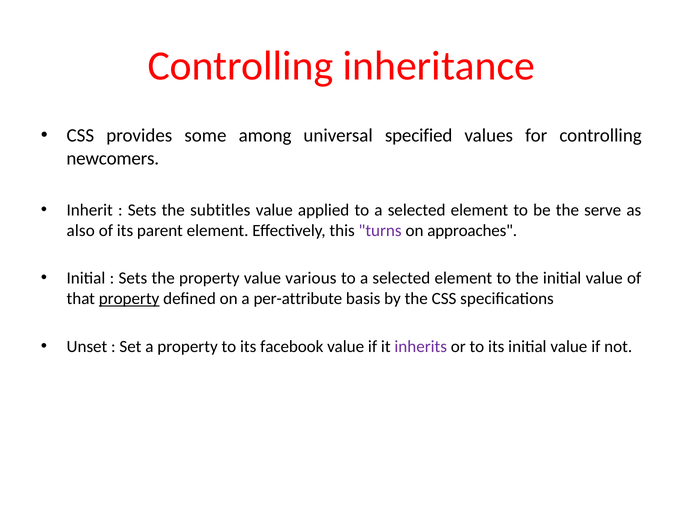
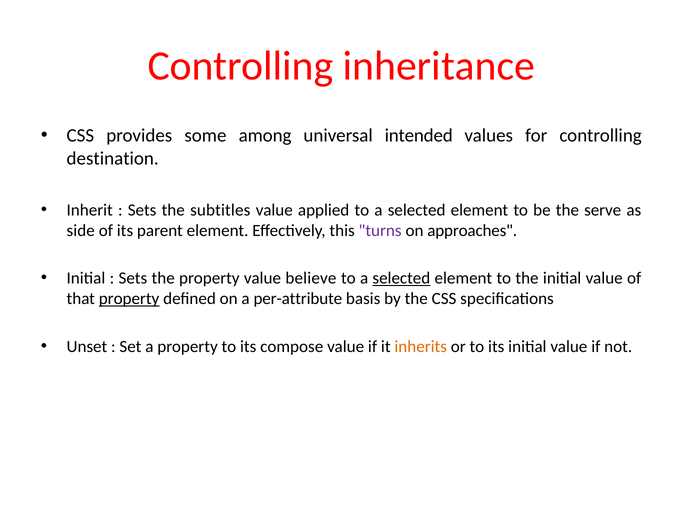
specified: specified -> intended (419, 136)
newcomers: newcomers -> destination (113, 158)
also: also -> side (81, 230)
various: various -> believe (311, 278)
selected underline: none -> present (401, 278)
facebook: facebook -> compose (292, 347)
inherits colour: purple -> orange (421, 347)
